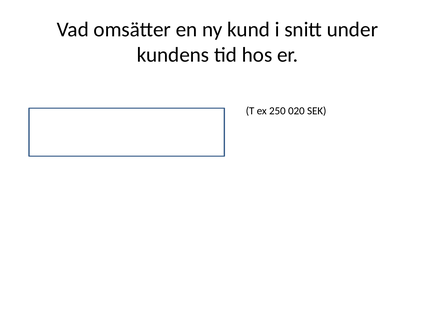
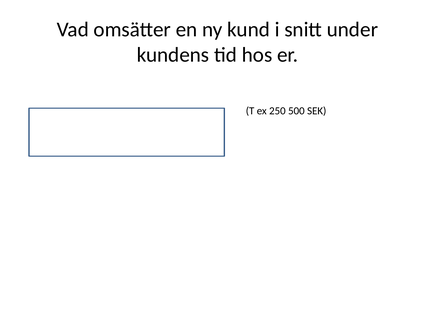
020: 020 -> 500 (296, 111)
